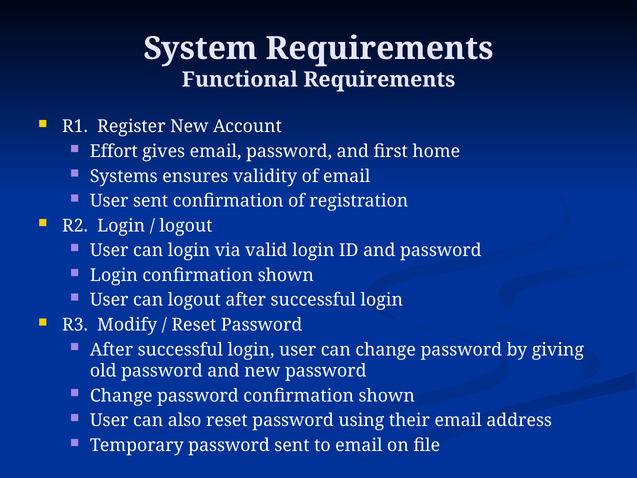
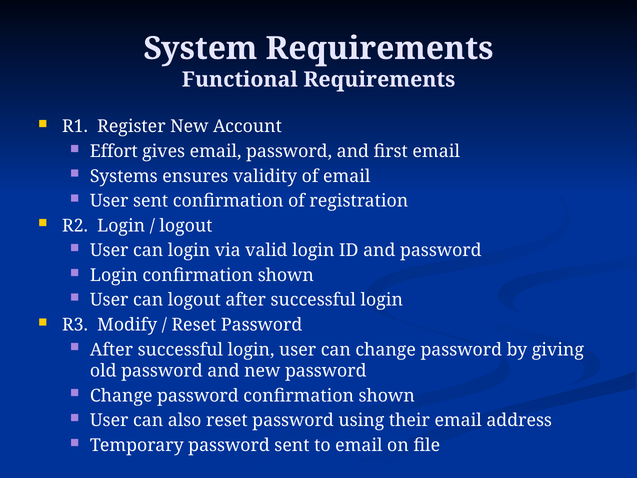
first home: home -> email (436, 151)
